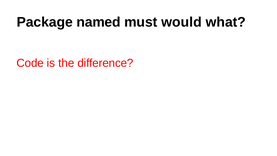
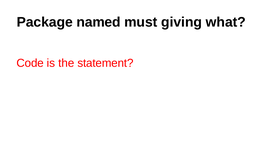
would: would -> giving (182, 22)
difference: difference -> statement (105, 63)
